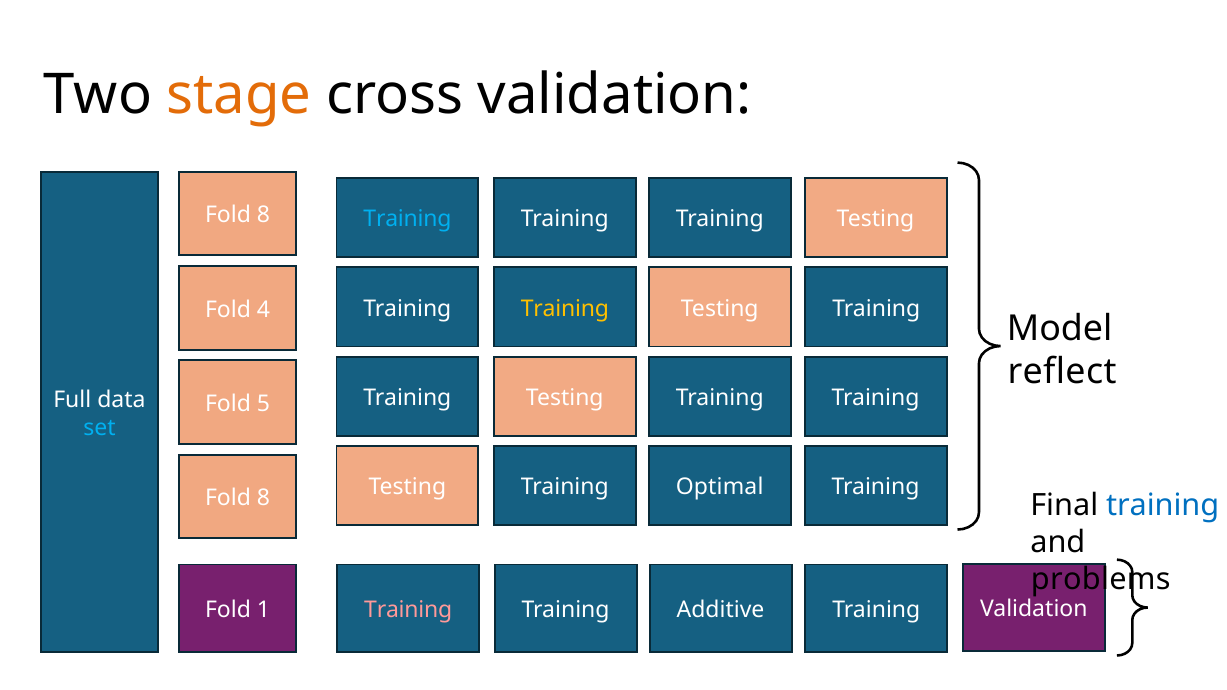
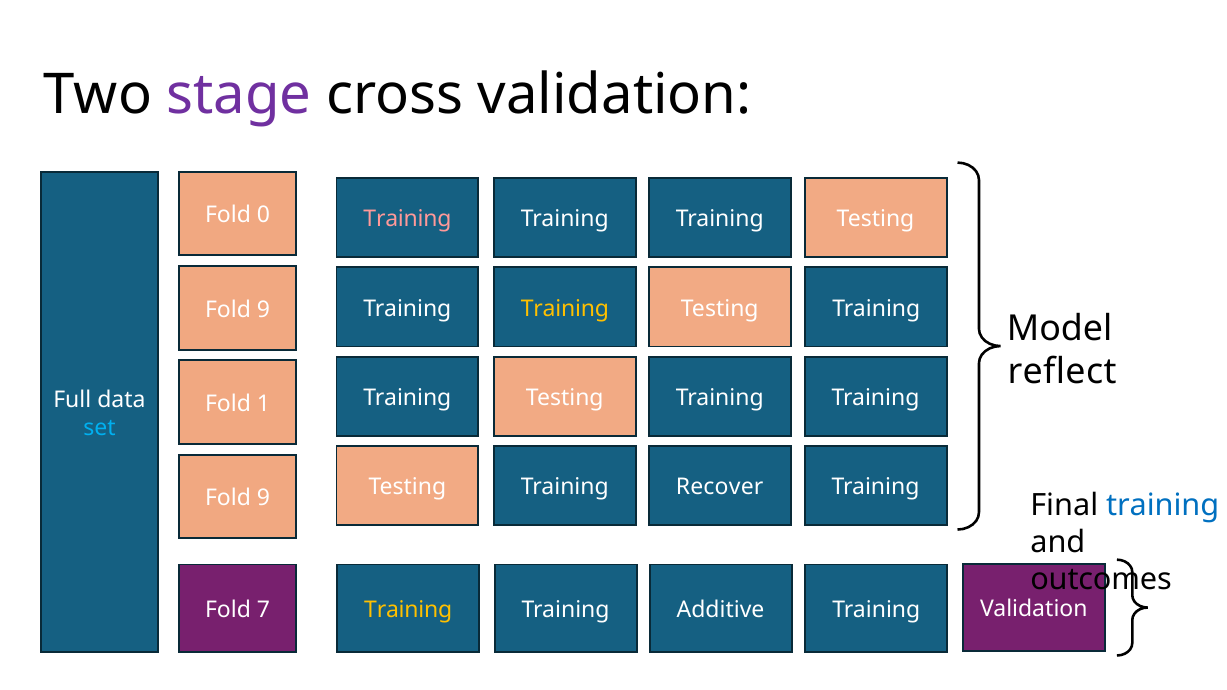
stage colour: orange -> purple (239, 95)
8: 8 -> 0 (263, 215)
Training colour: light blue -> pink (408, 219)
4: 4 -> 9 (263, 309)
5: 5 -> 1 (263, 404)
Optimal: Optimal -> Recover (720, 487)
8: 8 -> 9 (263, 498)
problems: problems -> outcomes (1101, 579)
1: 1 -> 7 (263, 610)
Training colour: pink -> yellow (408, 610)
